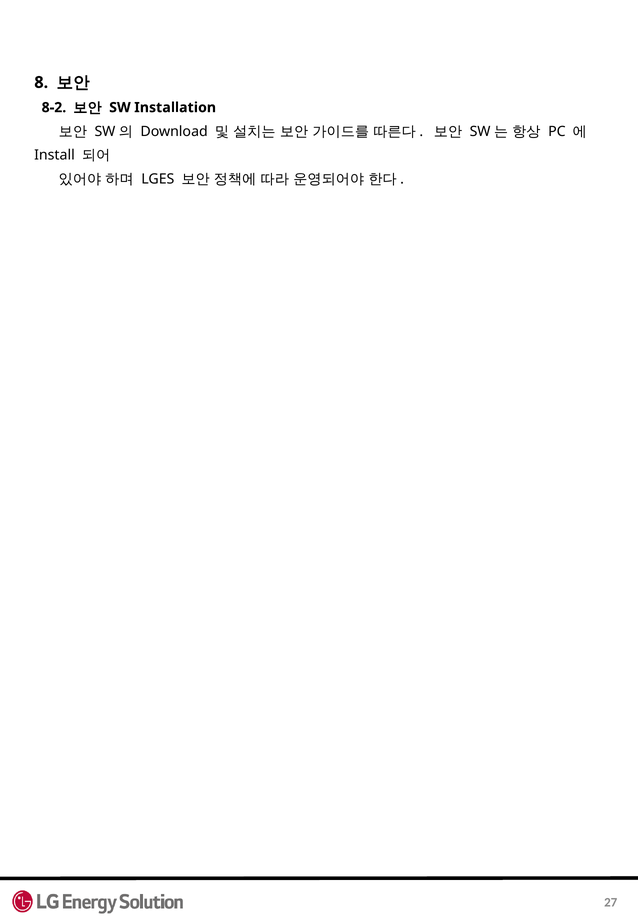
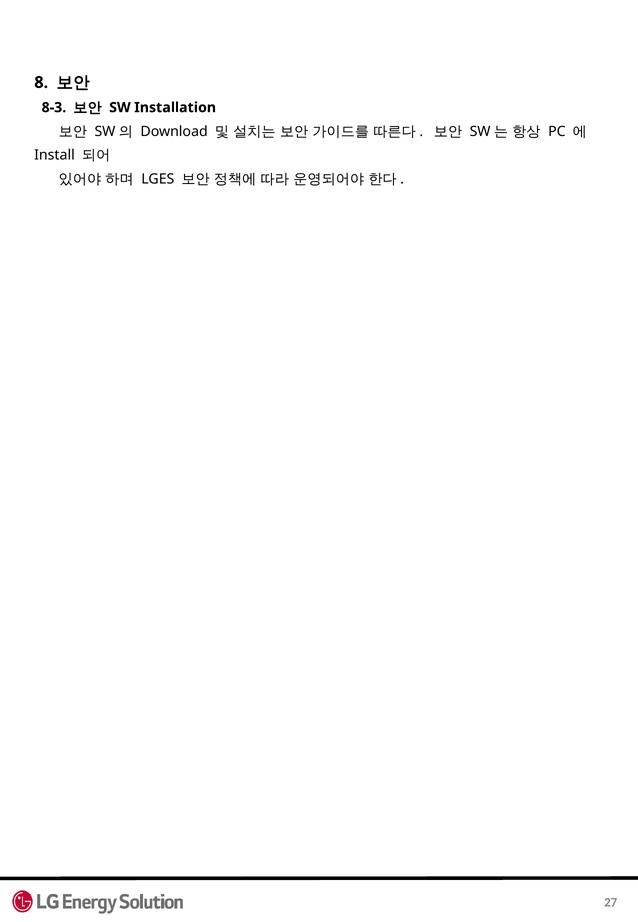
8-2: 8-2 -> 8-3 (54, 107)
